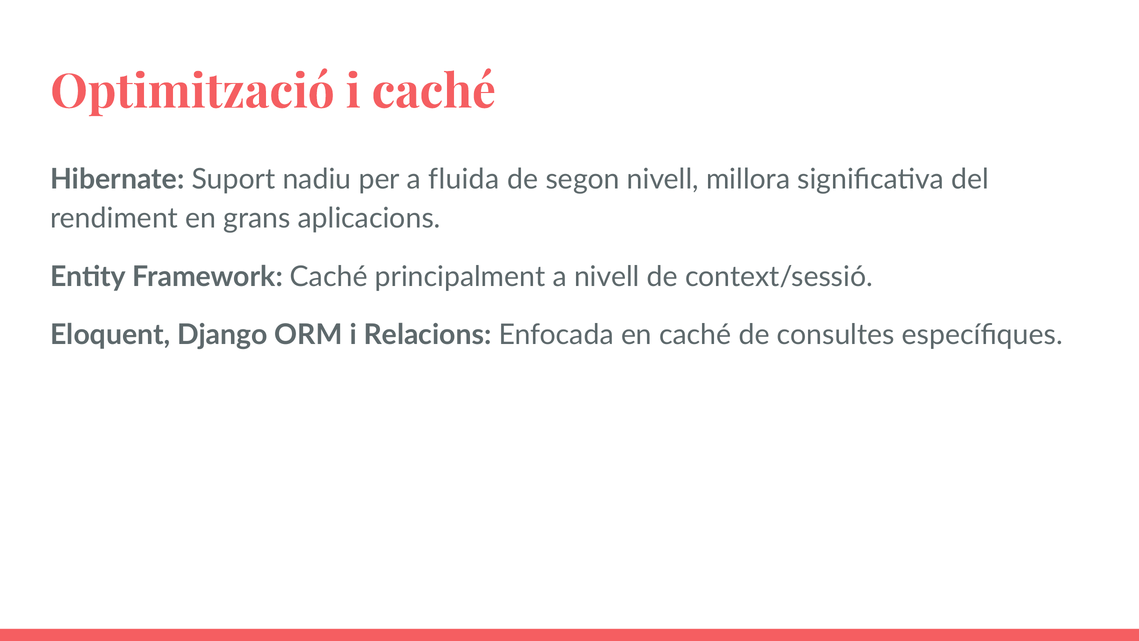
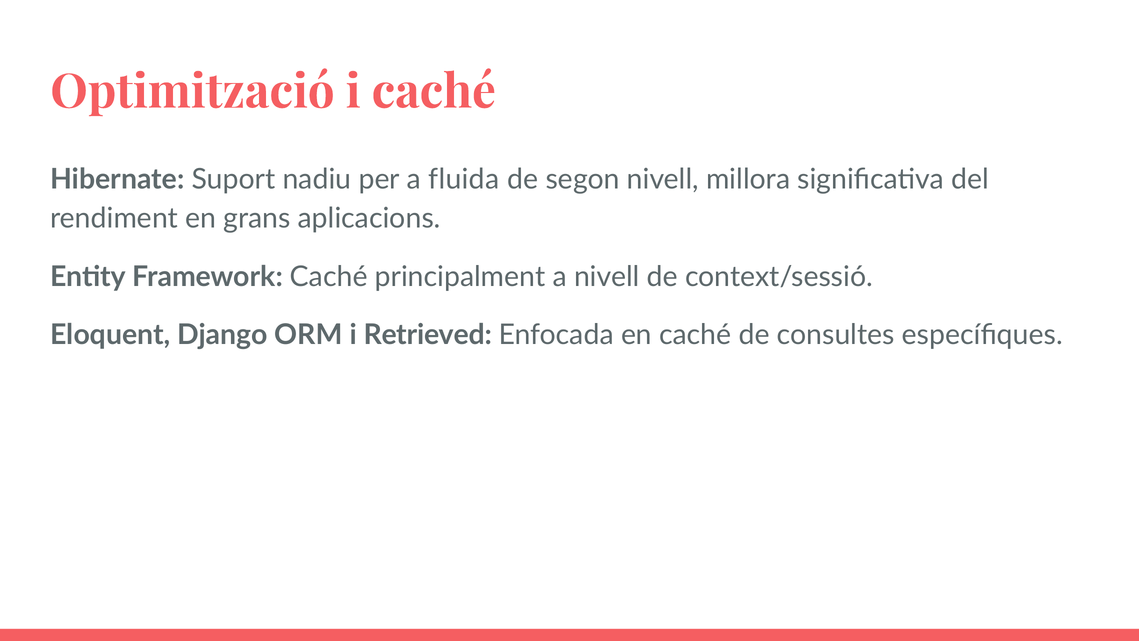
Relacions: Relacions -> Retrieved (428, 335)
